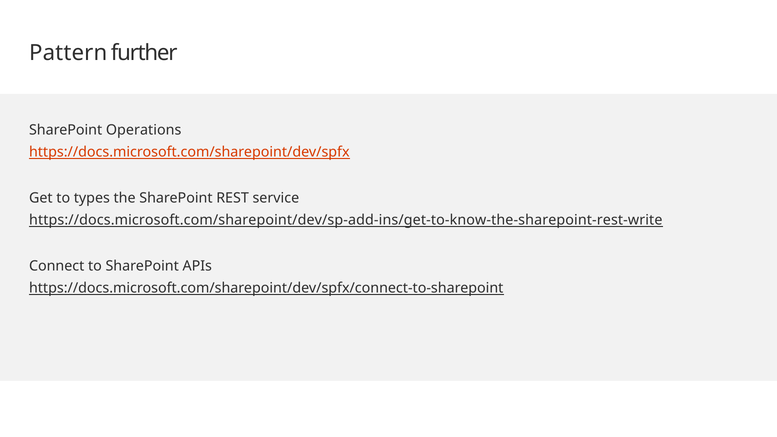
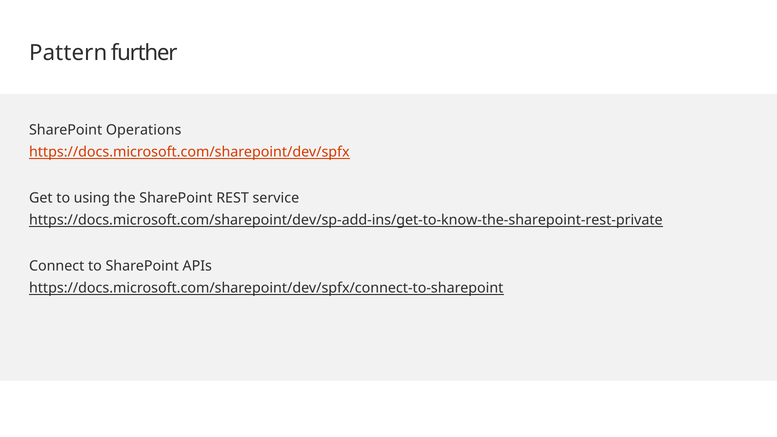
types: types -> using (92, 198)
https://docs.microsoft.com/sharepoint/dev/sp-add-ins/get-to-know-the-sharepoint-rest-write: https://docs.microsoft.com/sharepoint/dev/sp-add-ins/get-to-know-the-sharepoint-rest-write -> https://docs.microsoft.com/sharepoint/dev/sp-add-ins/get-to-know-the-sharepoint-rest-private (346, 220)
